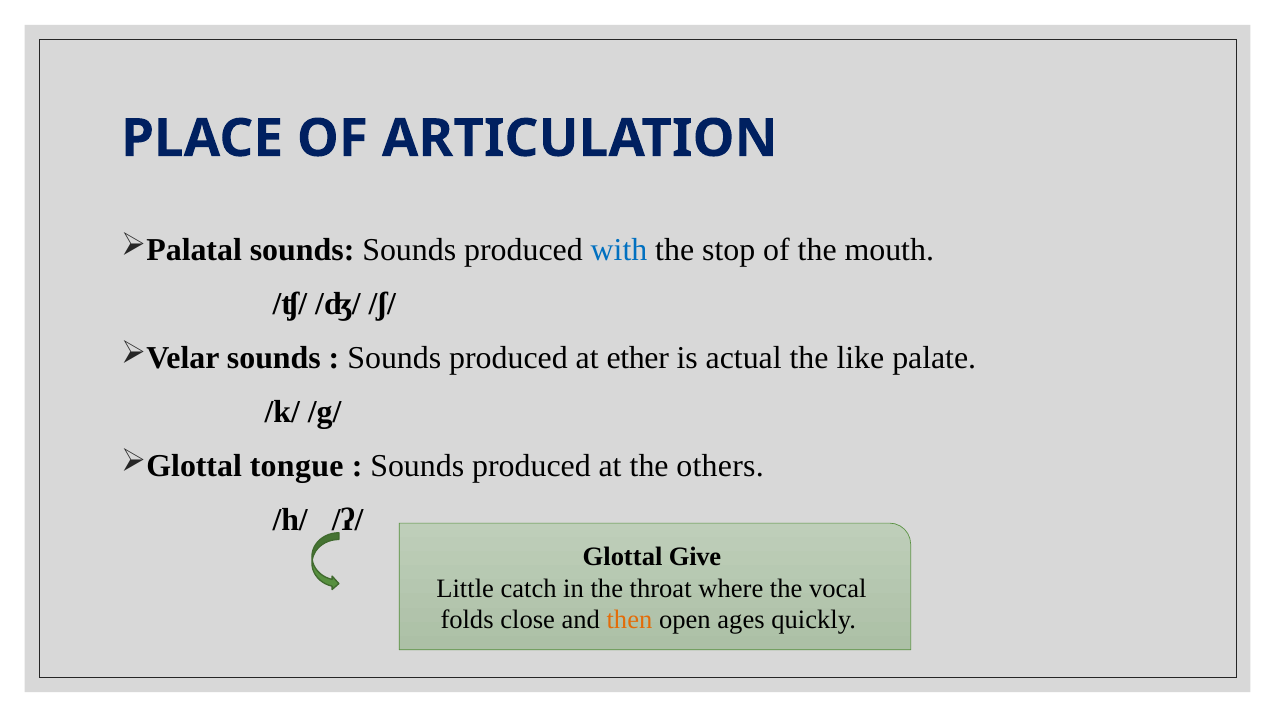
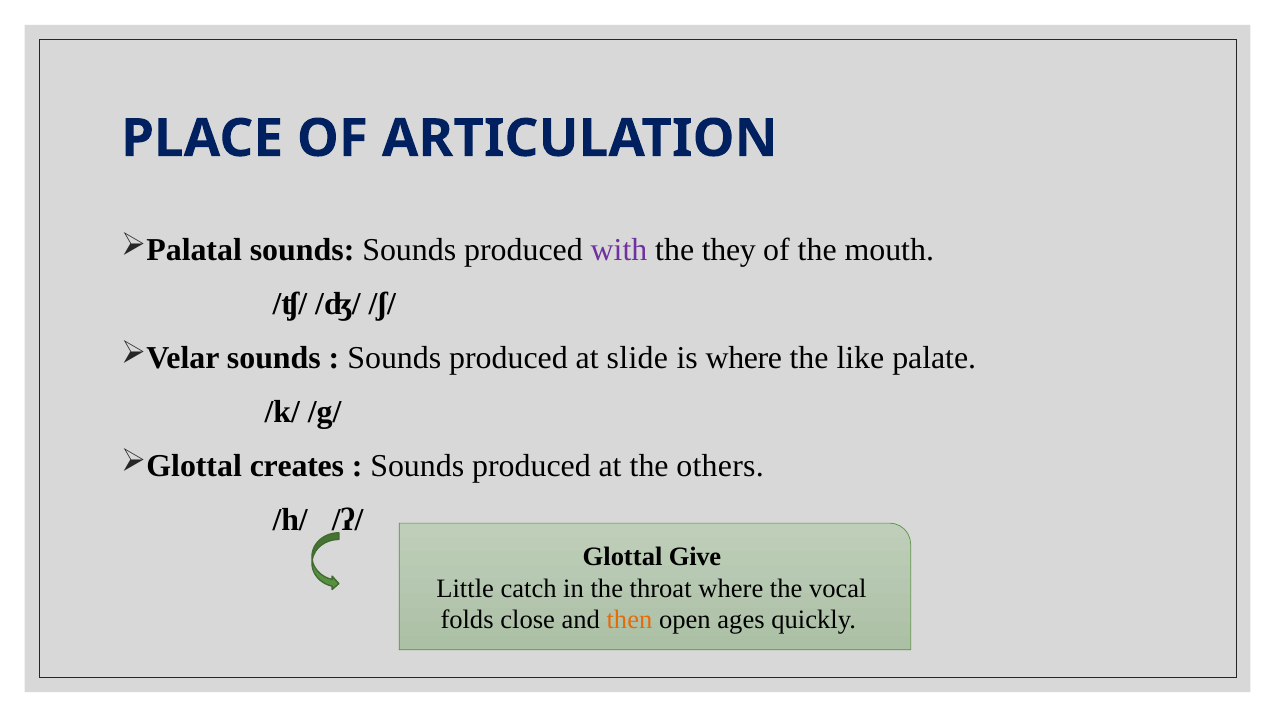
with colour: blue -> purple (619, 250)
stop: stop -> they (729, 250)
ether: ether -> slide (637, 358)
is actual: actual -> where (744, 358)
tongue: tongue -> creates (297, 466)
